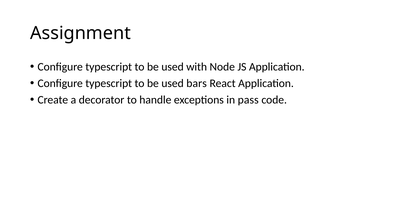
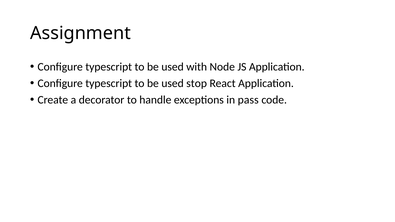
bars: bars -> stop (197, 83)
